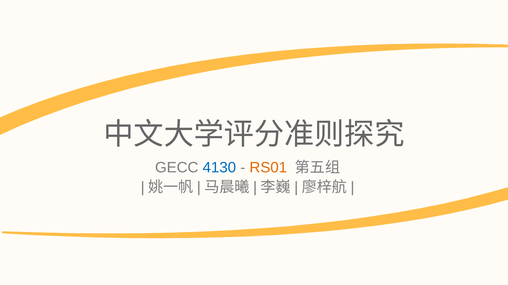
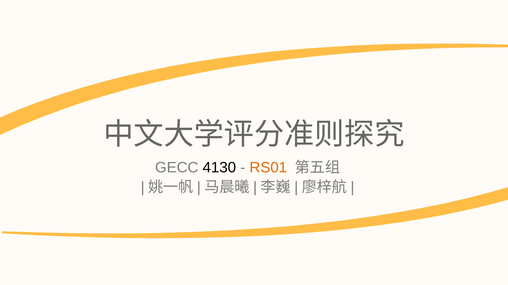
4130 colour: blue -> black (219, 168)
